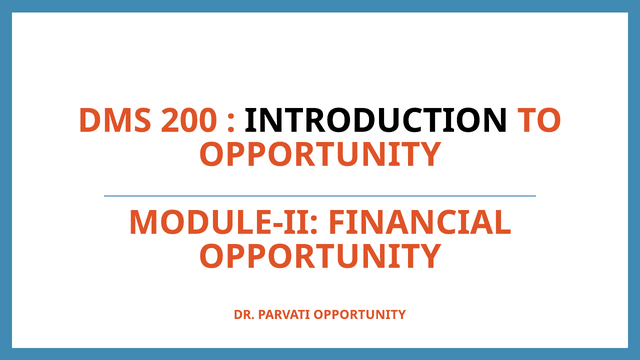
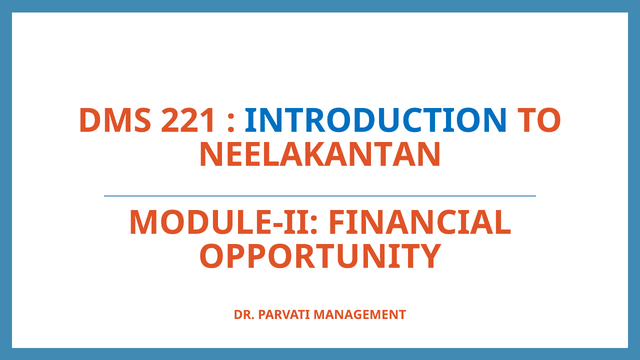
200: 200 -> 221 (189, 121)
INTRODUCTION colour: black -> blue (376, 121)
OPPORTUNITY: OPPORTUNITY -> NEELAKANTAN (320, 155)
PARVATI OPPORTUNITY: OPPORTUNITY -> MANAGEMENT (360, 315)
